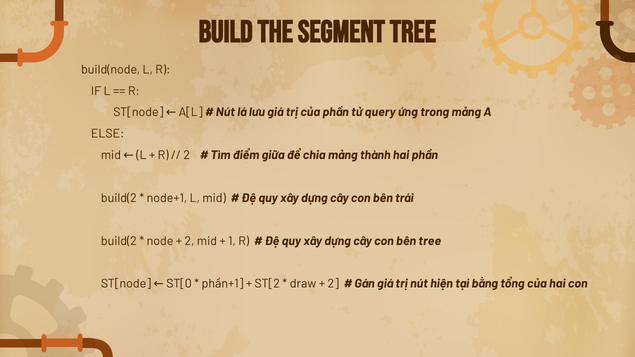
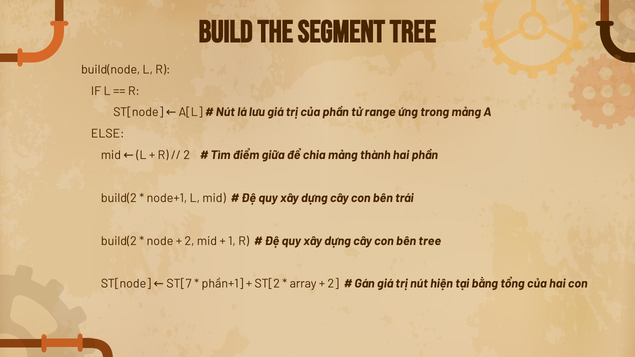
query: query -> range (380, 112)
ST[0: ST[0 -> ST[7 (179, 284)
draw: draw -> array (303, 284)
